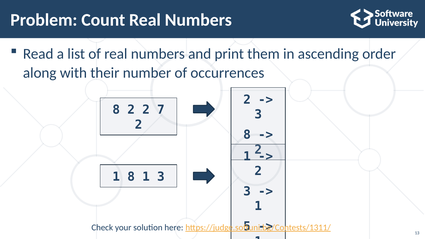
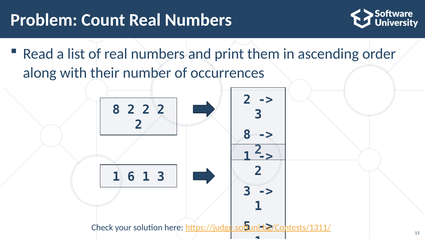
8 2 2 7: 7 -> 2 (161, 110)
1 8: 8 -> 6 (131, 177)
